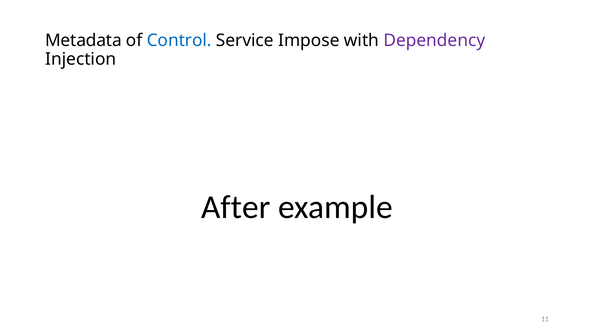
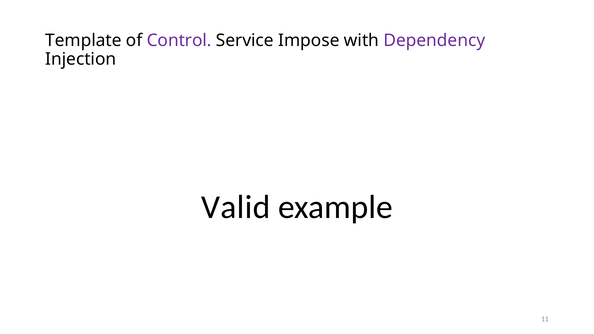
Metadata: Metadata -> Template (83, 41)
Control colour: blue -> purple (179, 41)
After: After -> Valid (236, 207)
